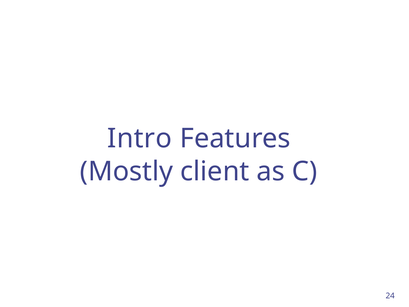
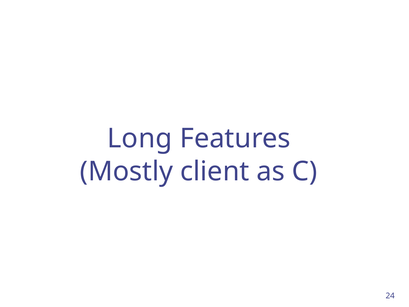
Intro: Intro -> Long (140, 139)
